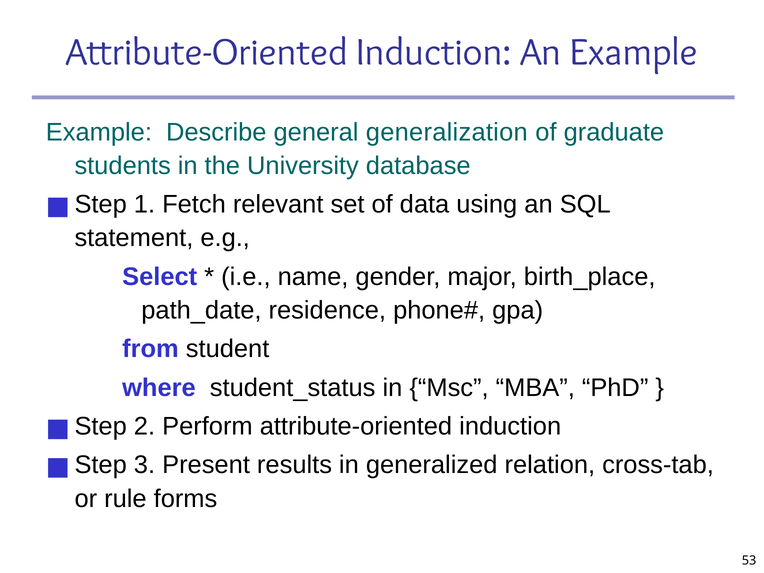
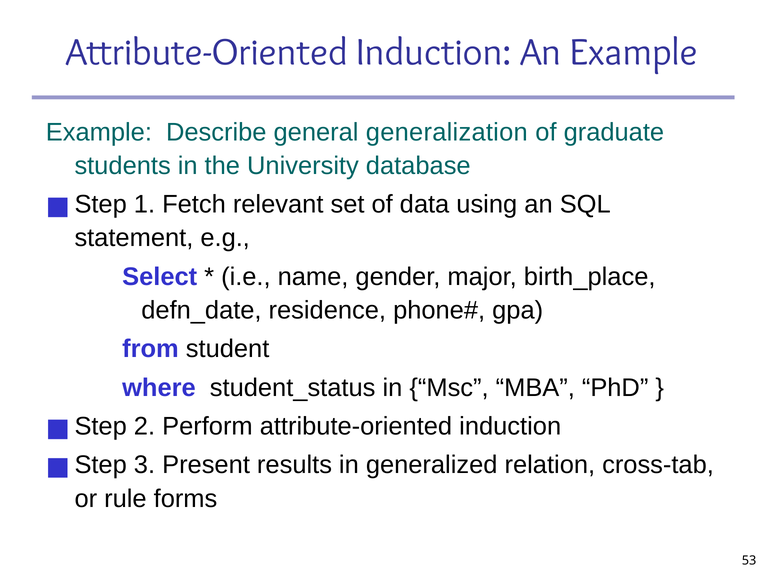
path_date: path_date -> defn_date (201, 310)
